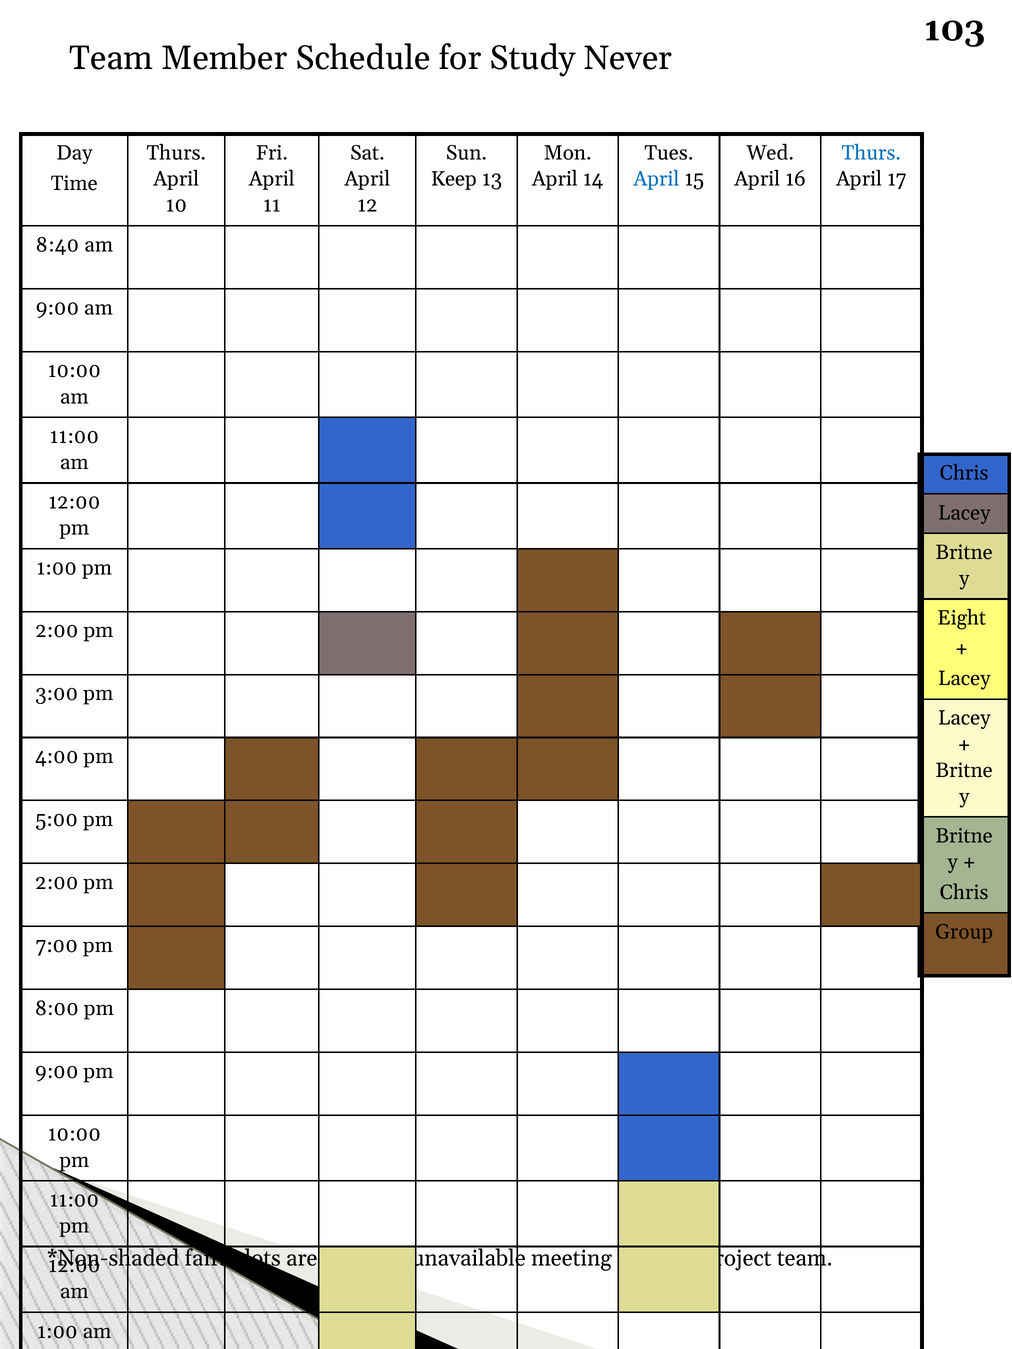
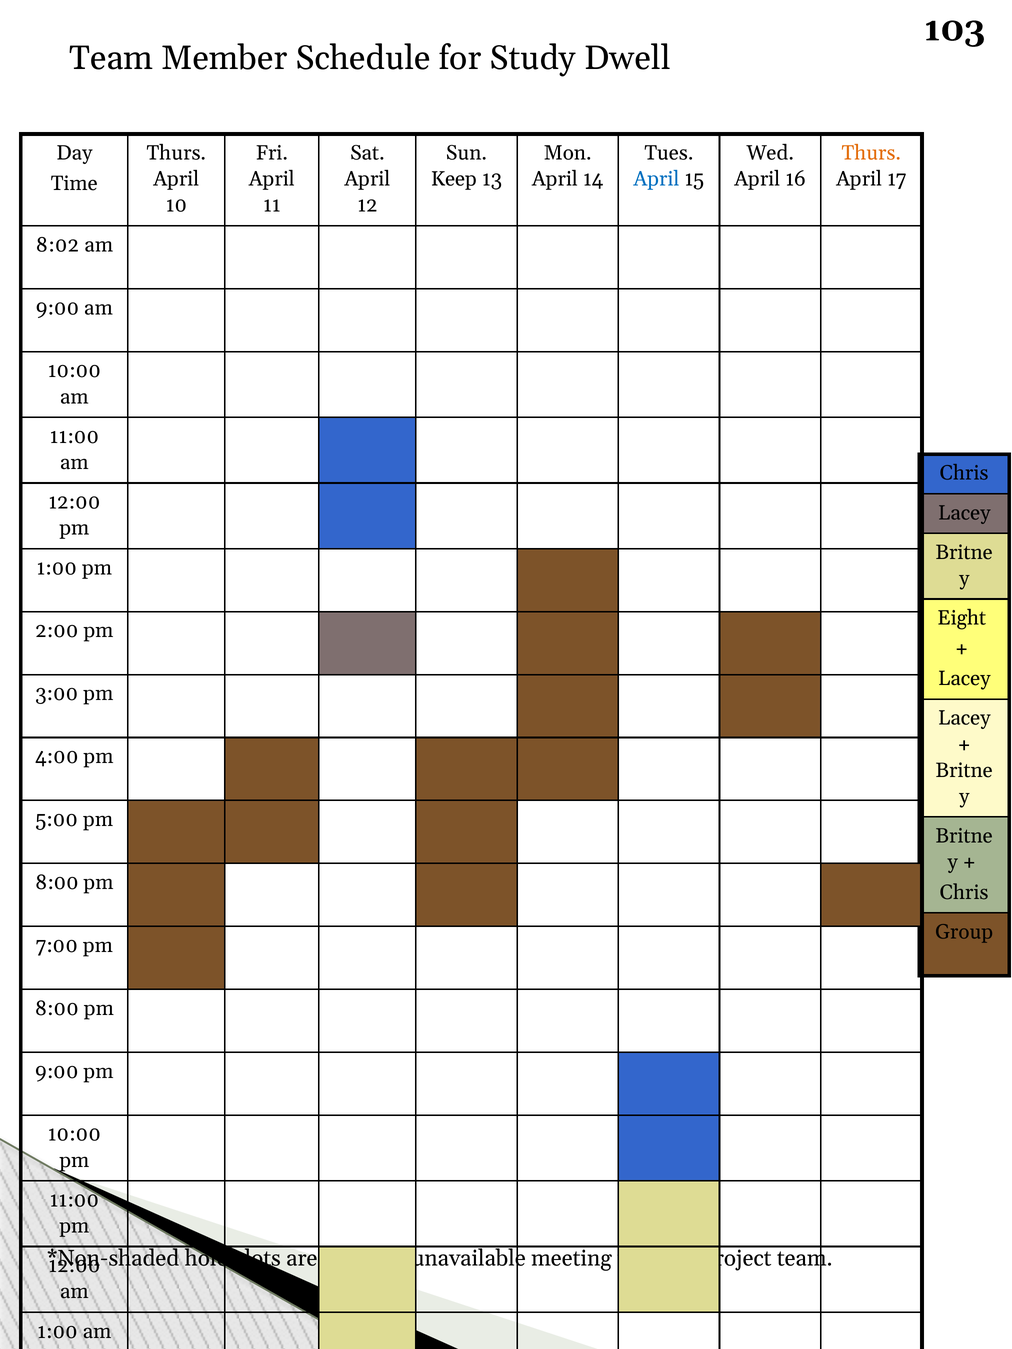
Never: Never -> Dwell (628, 58)
Thurs colour: blue -> orange (871, 153)
8:40: 8:40 -> 8:02 (57, 245)
2:00: 2:00 -> 8:00 (57, 883)
fairs: fairs -> hold (207, 1259)
